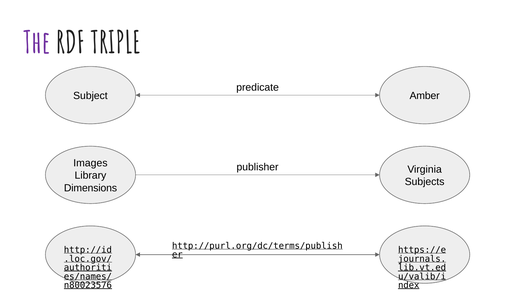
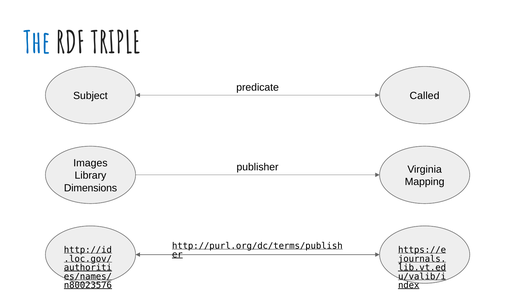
The colour: purple -> blue (37, 43)
Amber: Amber -> Called (425, 96)
Subjects: Subjects -> Mapping (425, 182)
